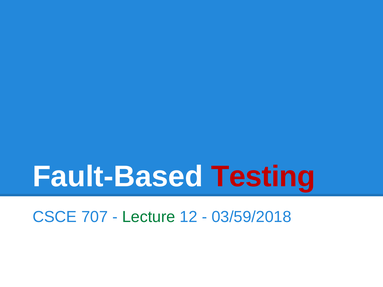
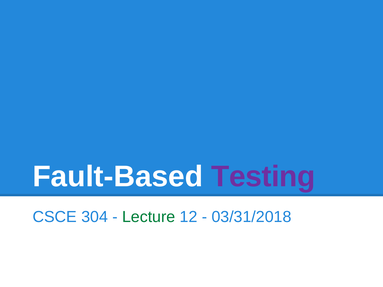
Testing colour: red -> purple (263, 177)
707: 707 -> 304 (95, 217)
03/59/2018: 03/59/2018 -> 03/31/2018 (251, 217)
